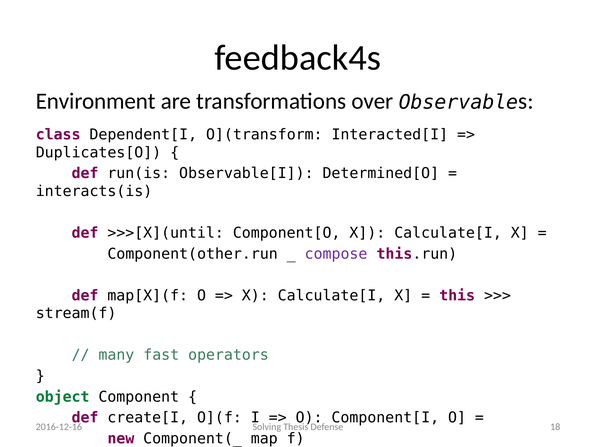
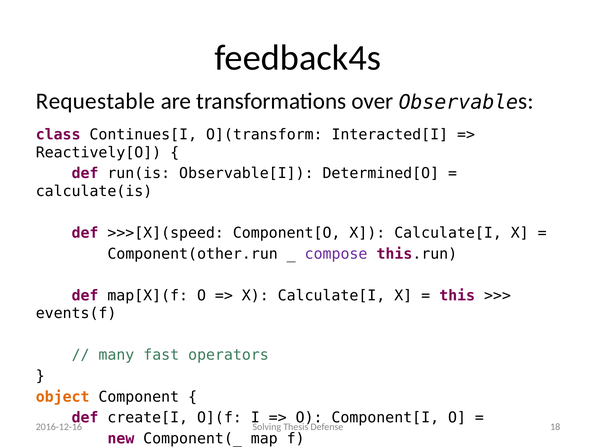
Environment: Environment -> Requestable (96, 101)
Dependent[I: Dependent[I -> Continues[I (143, 135)
Duplicates[O: Duplicates[O -> Reactively[O (98, 152)
interacts(is: interacts(is -> calculate(is (94, 191)
>>>[X](until: >>>[X](until -> >>>[X](speed (166, 233)
stream(f: stream(f -> events(f (76, 313)
object colour: green -> orange (63, 397)
